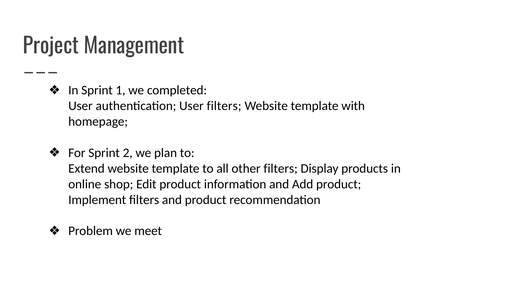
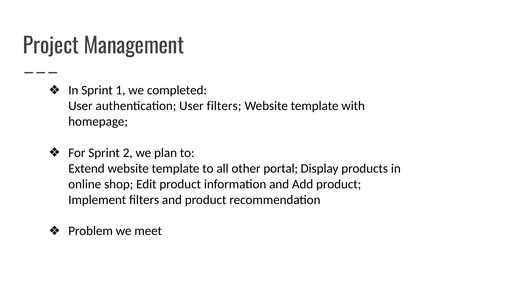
other filters: filters -> portal (281, 169)
